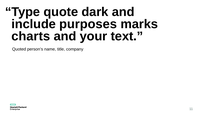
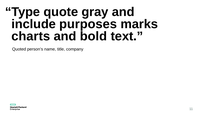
dark: dark -> gray (95, 12)
your: your -> bold (93, 36)
